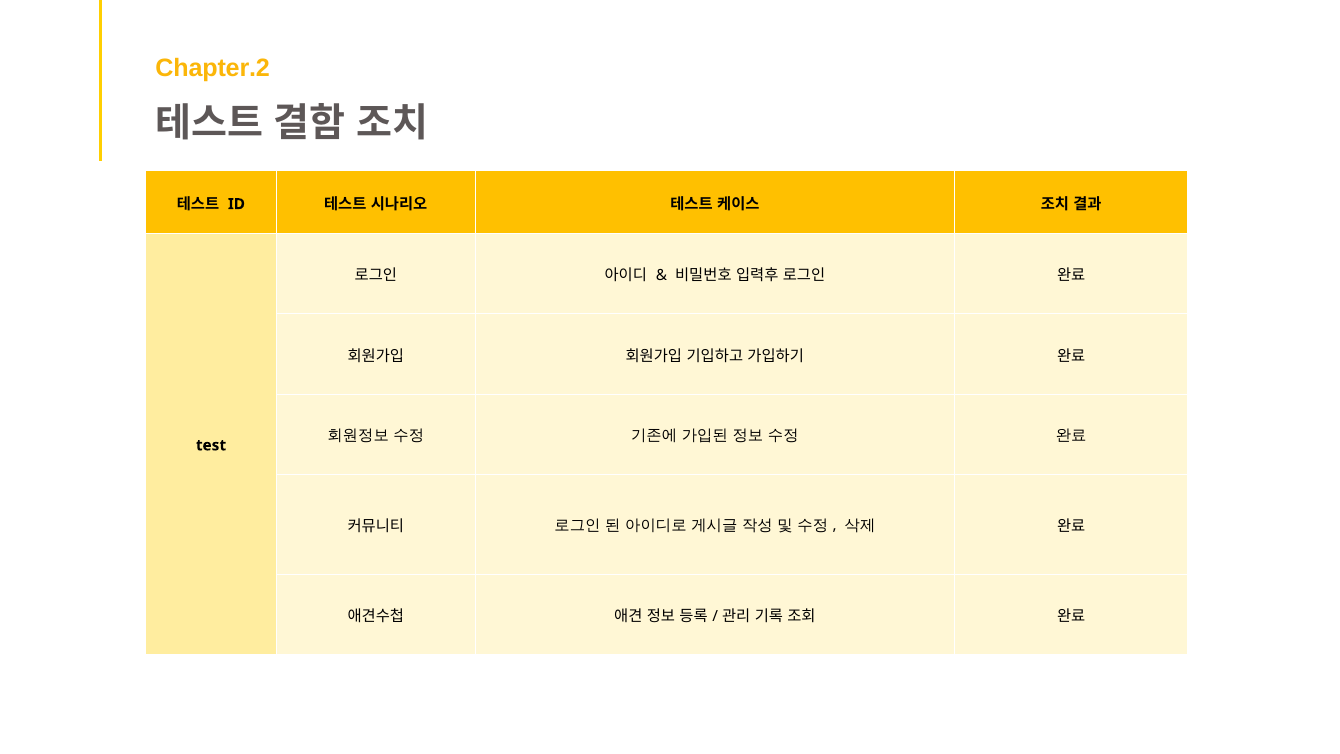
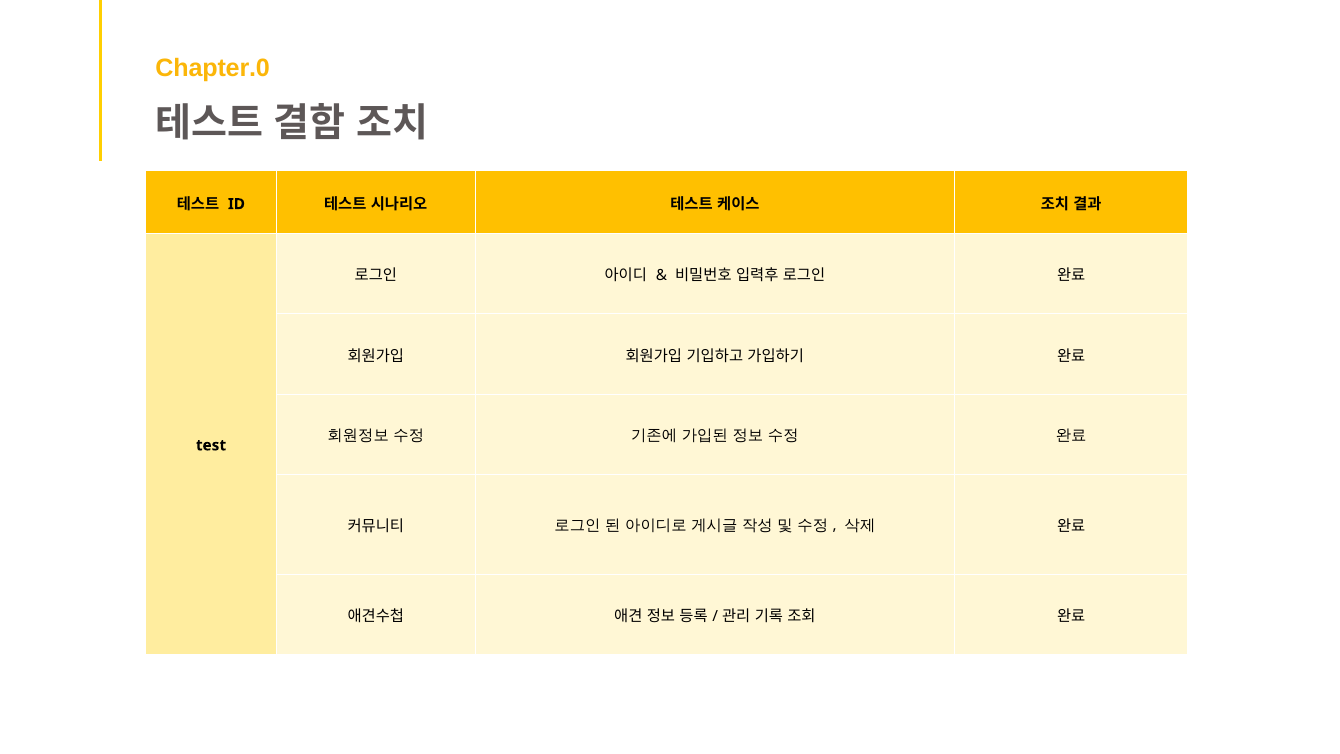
Chapter.2: Chapter.2 -> Chapter.0 (213, 68)
